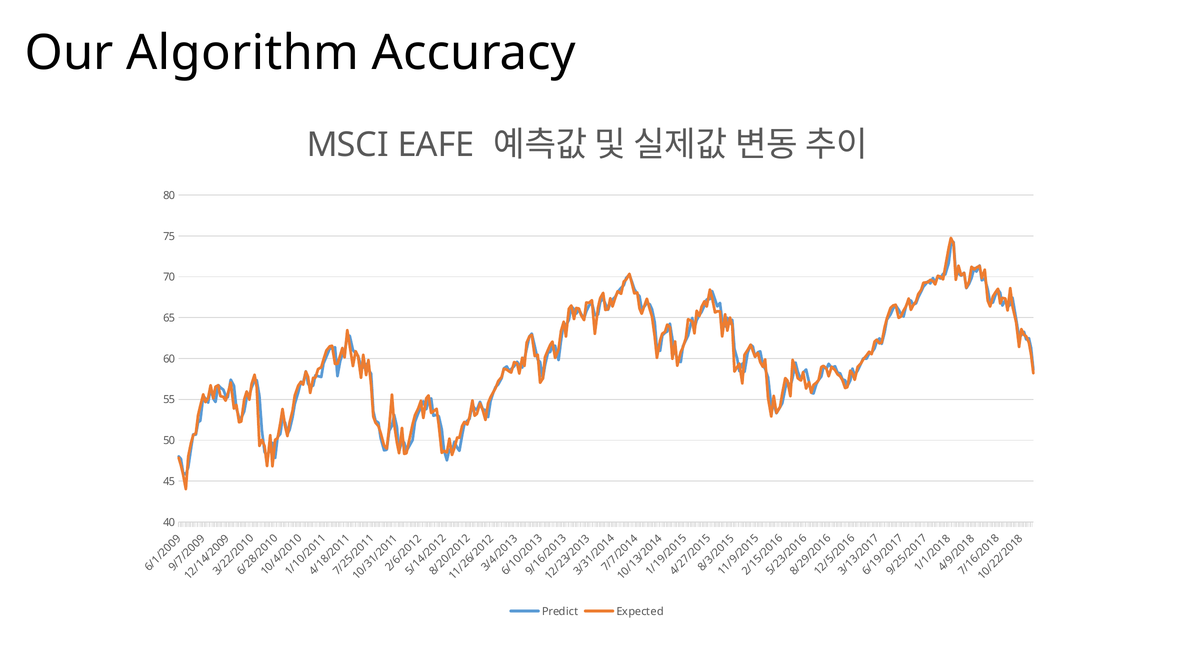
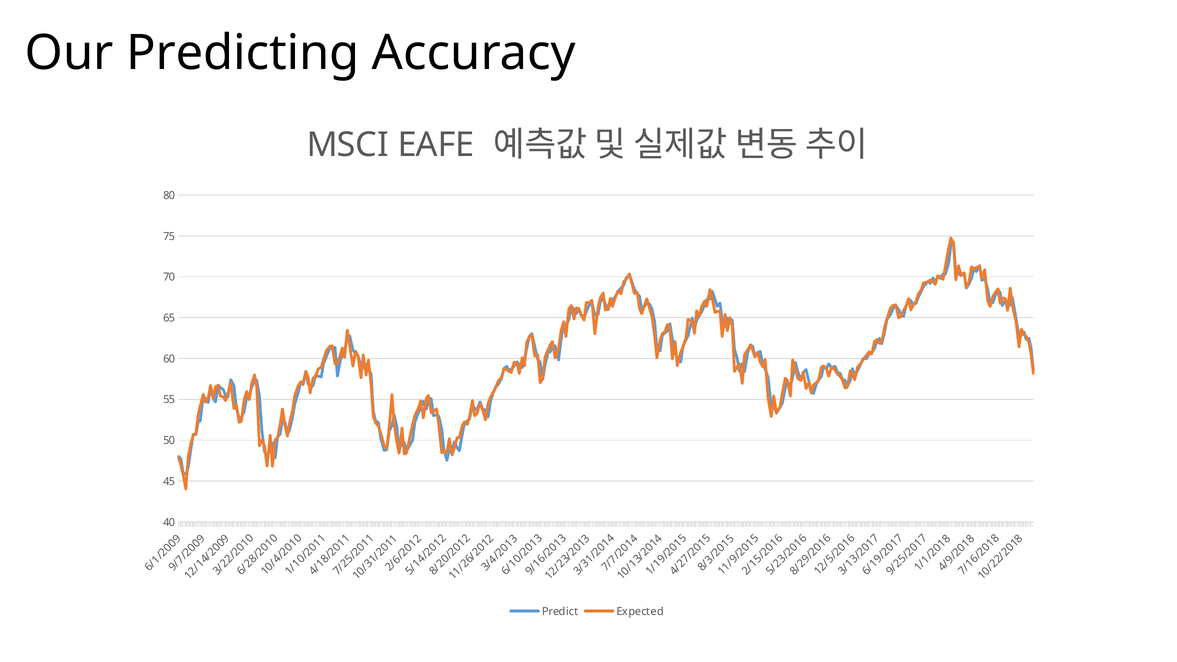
Algorithm: Algorithm -> Predicting (243, 53)
